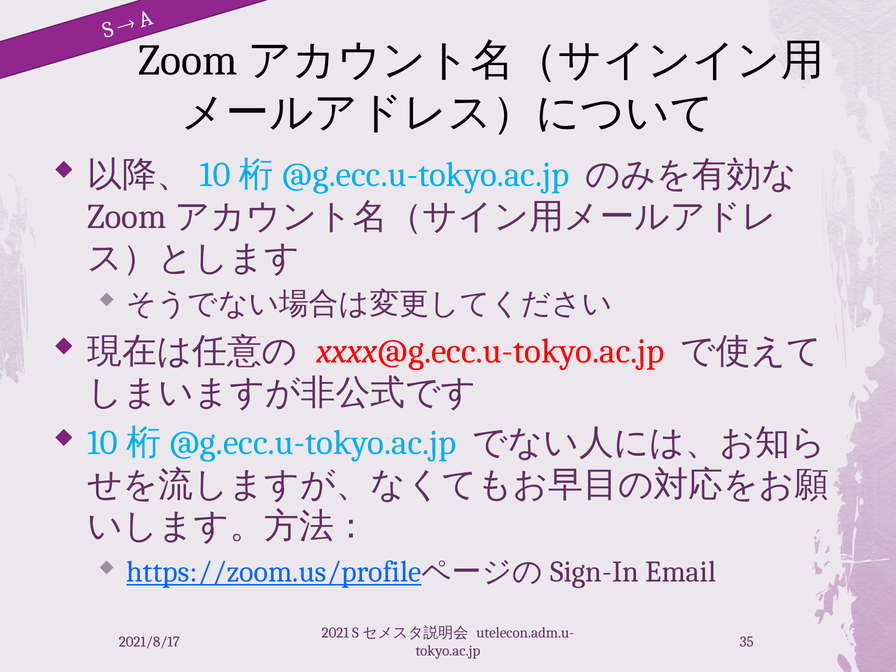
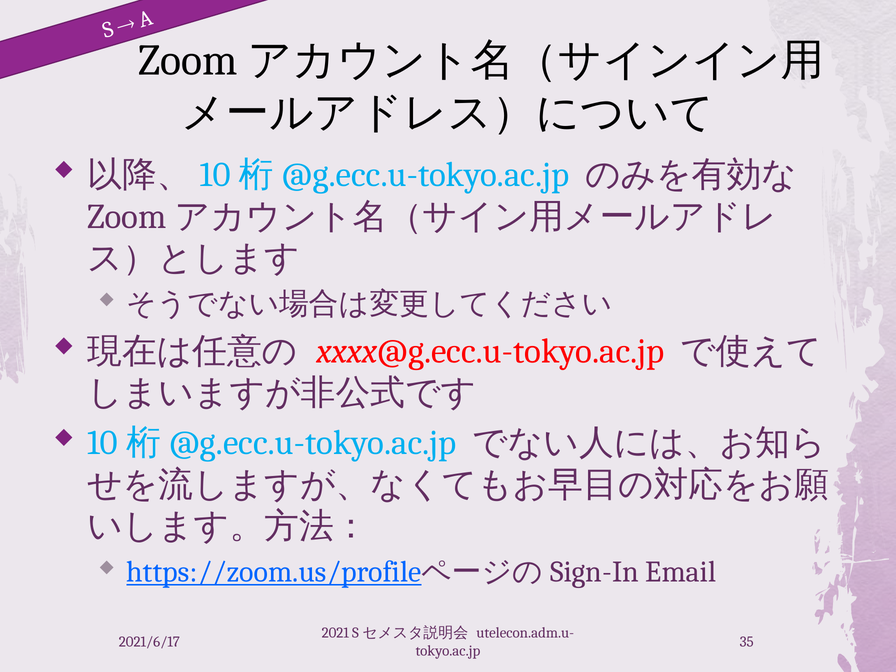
2021/8/17: 2021/8/17 -> 2021/6/17 (149, 642)
